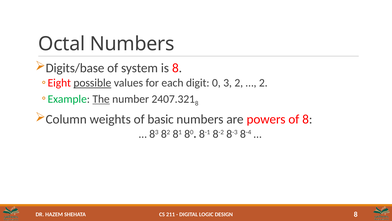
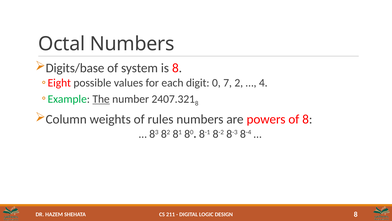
possible underline: present -> none (92, 83)
3: 3 -> 7 (228, 83)
2: 2 -> 4 (263, 83)
basic: basic -> rules (161, 119)
